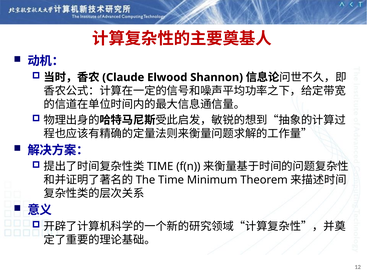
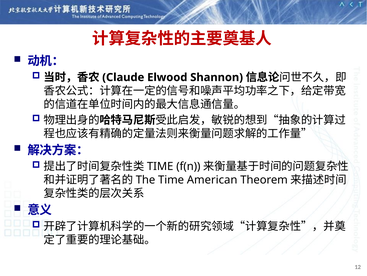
Minimum: Minimum -> American (212, 179)
